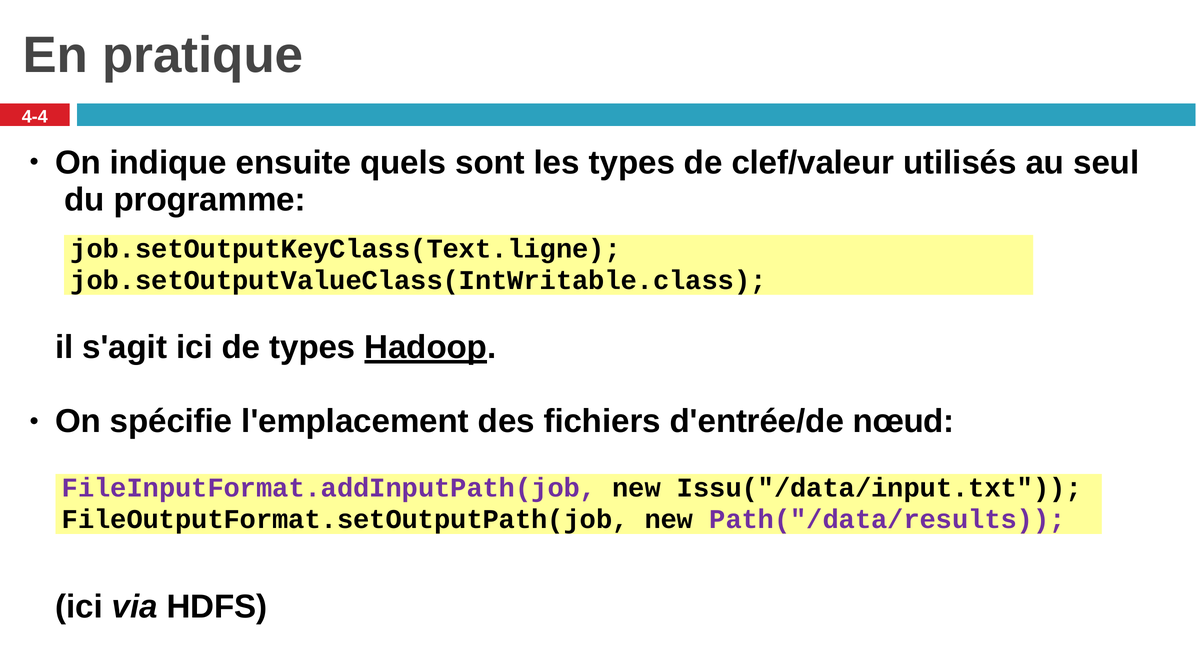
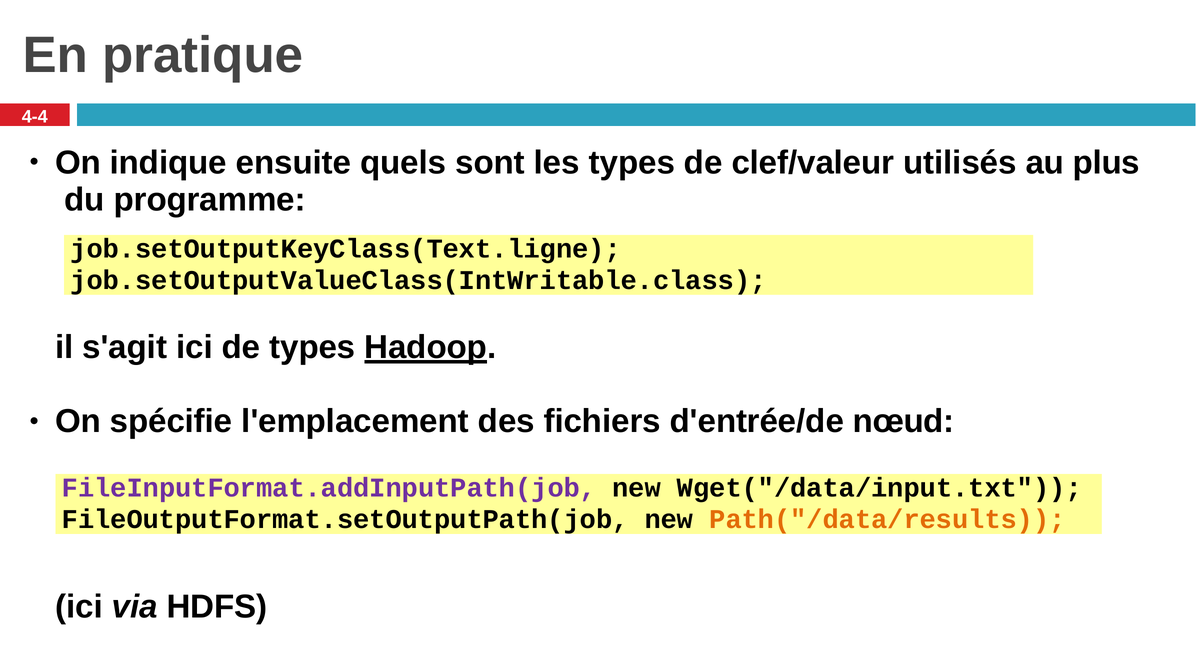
seul: seul -> plus (1106, 163)
Issu("/data/input.txt: Issu("/data/input.txt -> Wget("/data/input.txt (879, 488)
Path("/data/results colour: purple -> orange (887, 519)
